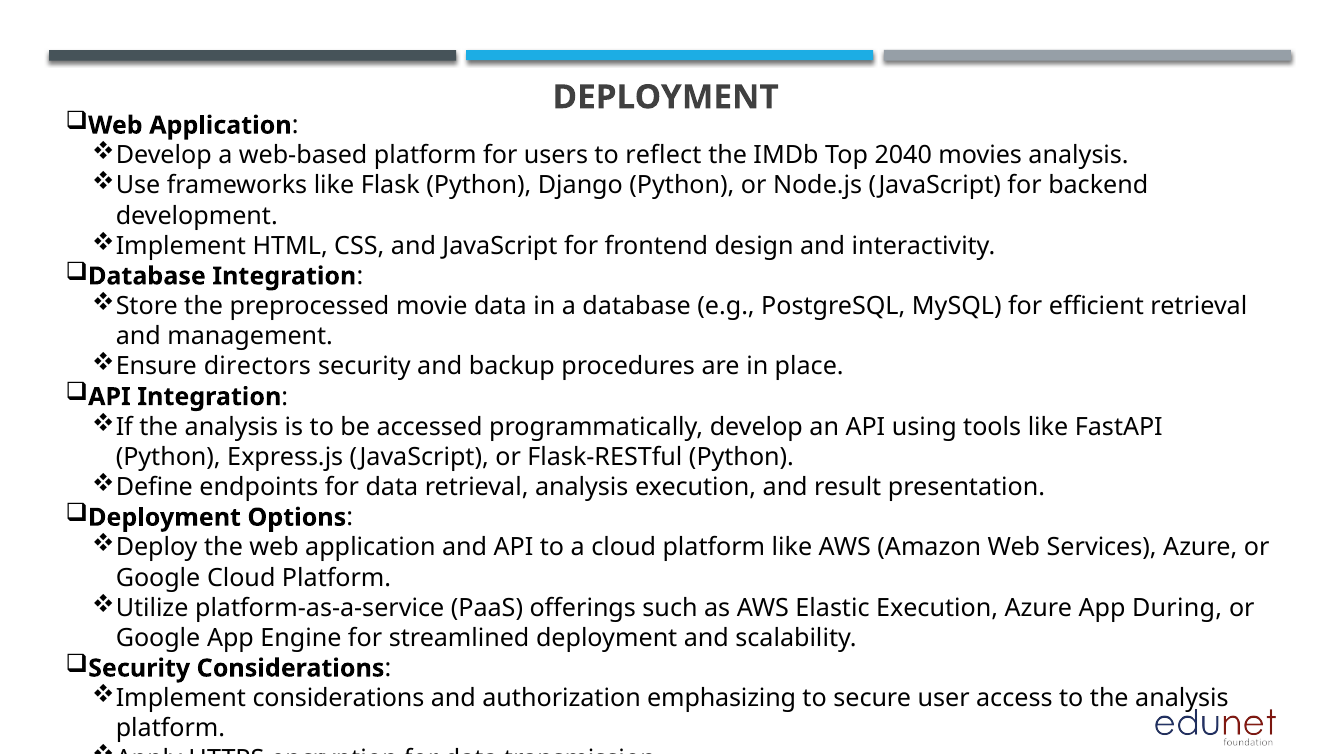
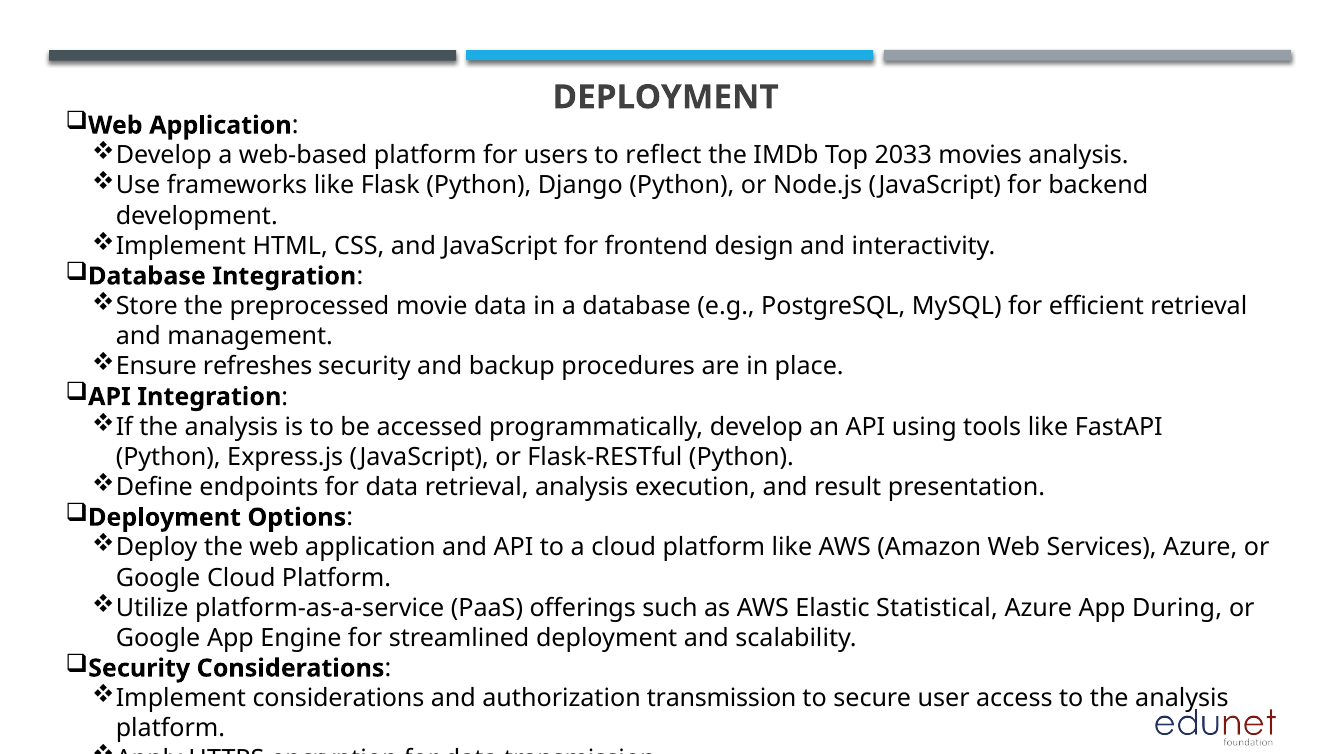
2040: 2040 -> 2033 (903, 155)
directors: directors -> refreshes (258, 367)
Elastic Execution: Execution -> Statistical (937, 608)
authorization emphasizing: emphasizing -> transmission (722, 698)
